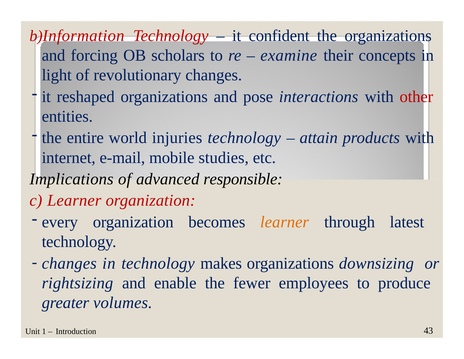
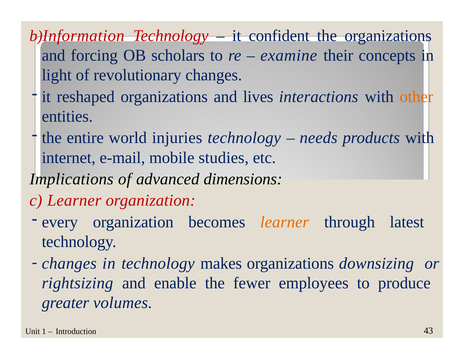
pose: pose -> lives (258, 97)
other colour: red -> orange (416, 97)
attain: attain -> needs (319, 138)
responsible: responsible -> dimensions (243, 179)
